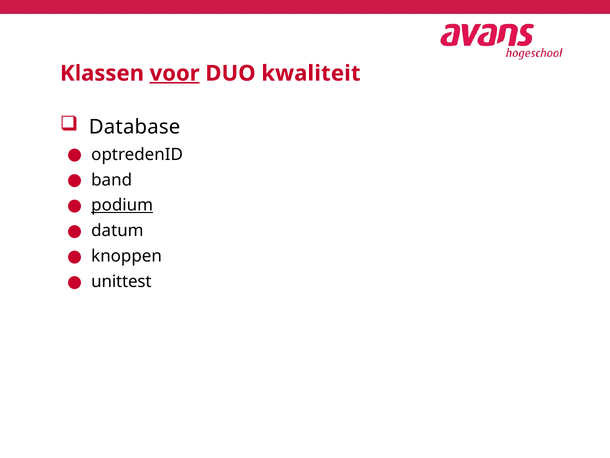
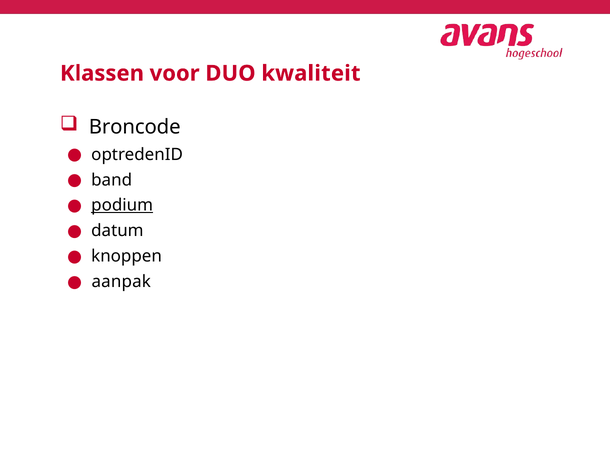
voor underline: present -> none (175, 73)
Database: Database -> Broncode (135, 127)
unittest: unittest -> aanpak (121, 281)
